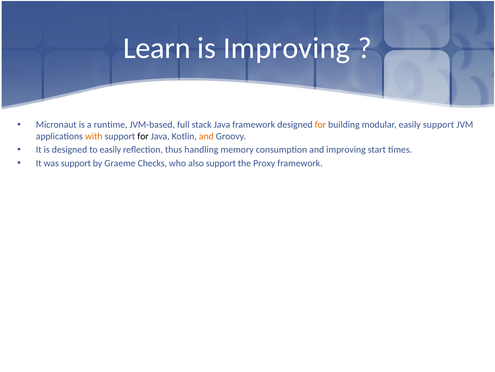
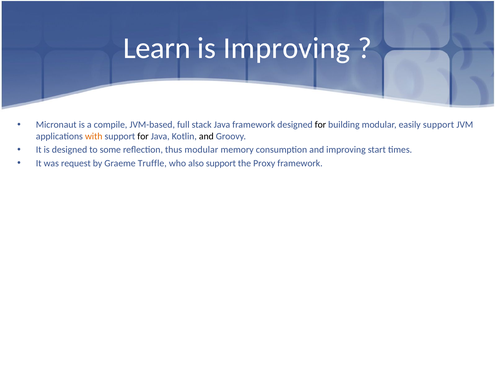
runtime: runtime -> compile (111, 124)
for colour: orange -> black (320, 124)
and colour: orange -> black (206, 136)
to easily: easily -> some (110, 149)
thus handling: handling -> modular (201, 149)
was support: support -> request (76, 163)
Checks: Checks -> Truffle (152, 163)
